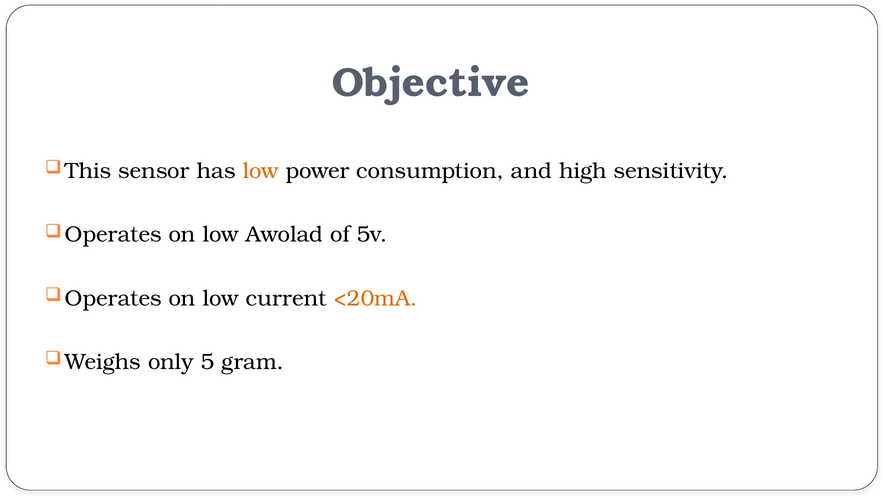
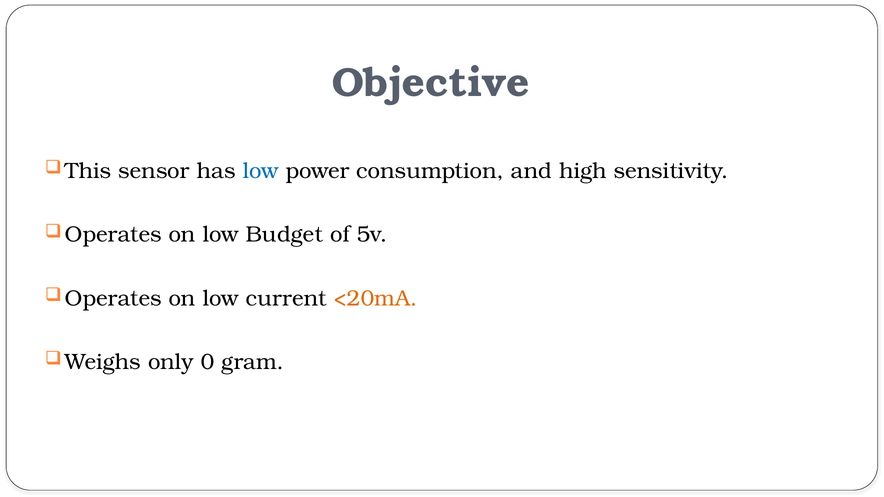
low colour: orange -> blue (261, 171)
Awolad: Awolad -> Budget (284, 235)
5: 5 -> 0 (207, 362)
